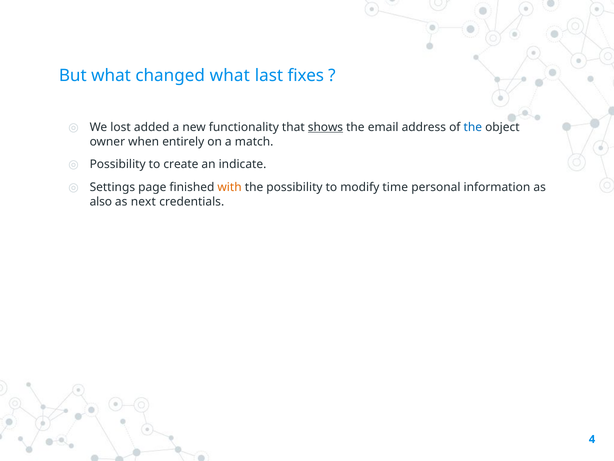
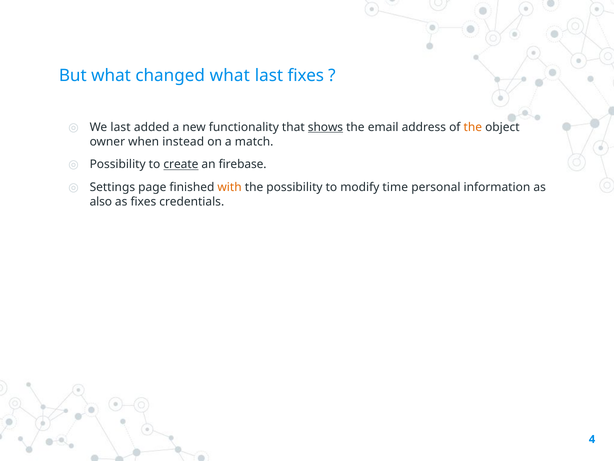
We lost: lost -> last (121, 127)
the colour: blue -> orange (473, 127)
entirely: entirely -> instead (183, 141)
create underline: none -> present (181, 164)
indicate: indicate -> firebase (243, 164)
as next: next -> fixes (143, 202)
